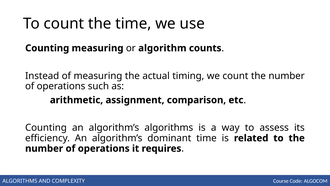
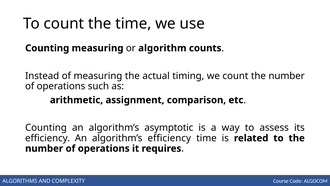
algorithm’s algorithms: algorithms -> asymptotic (169, 127)
algorithm’s dominant: dominant -> efficiency (169, 138)
